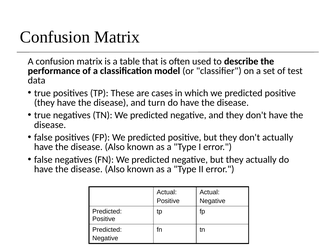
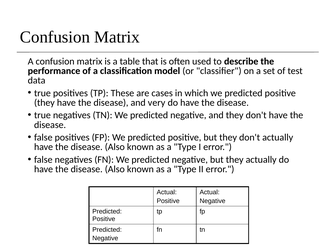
turn: turn -> very (157, 103)
